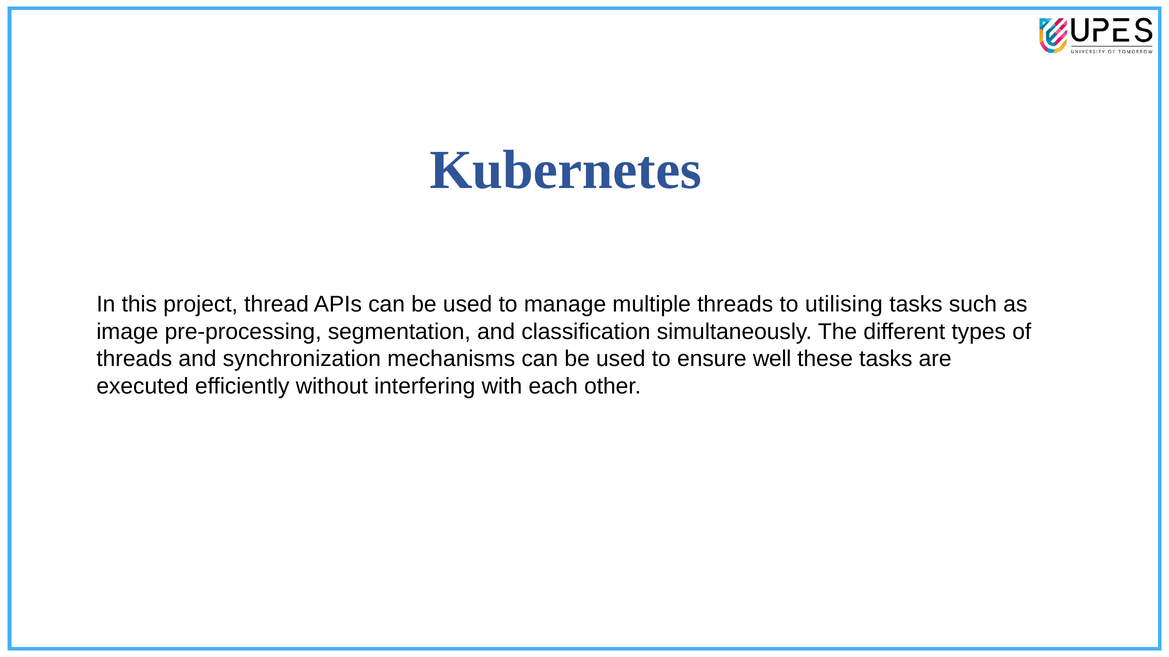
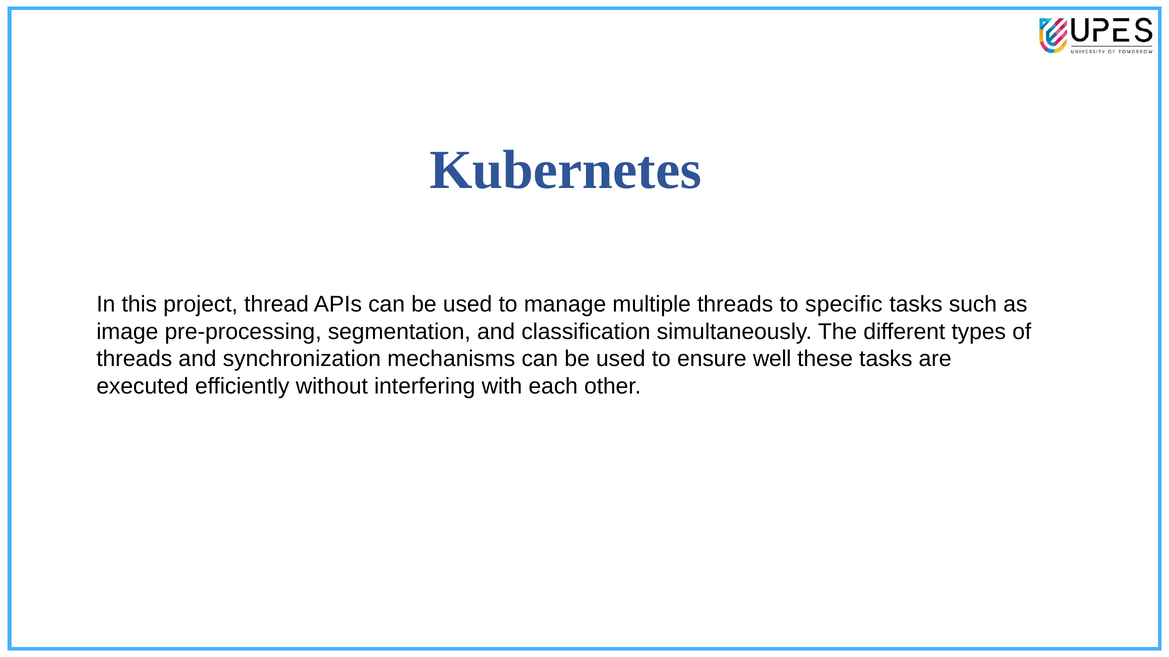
utilising: utilising -> specific (844, 305)
